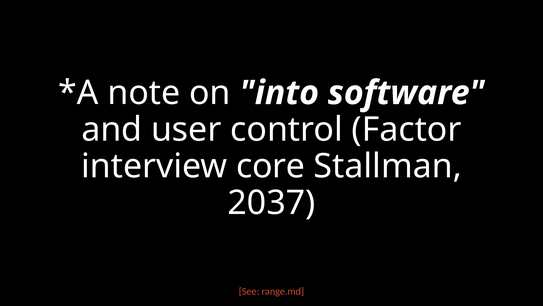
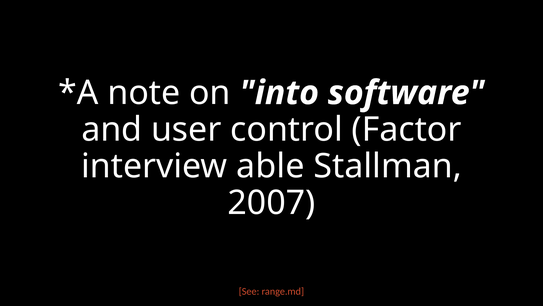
core: core -> able (270, 166)
2037: 2037 -> 2007 (271, 203)
